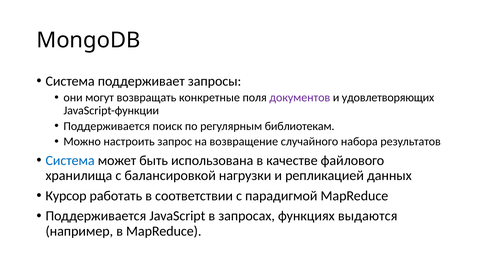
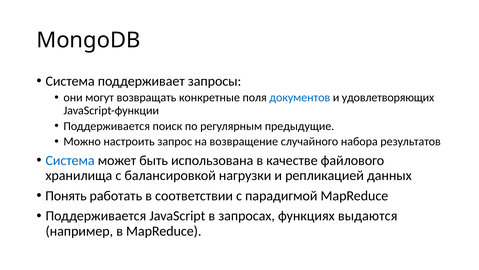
документов colour: purple -> blue (300, 97)
библиотекам: библиотекам -> предыдущие (300, 126)
Курсор: Курсор -> Понять (66, 195)
